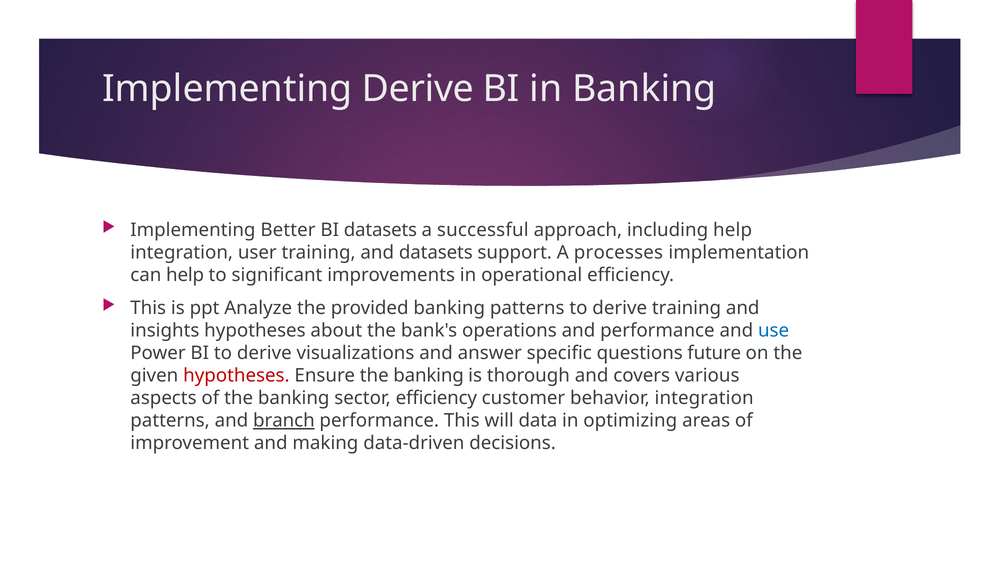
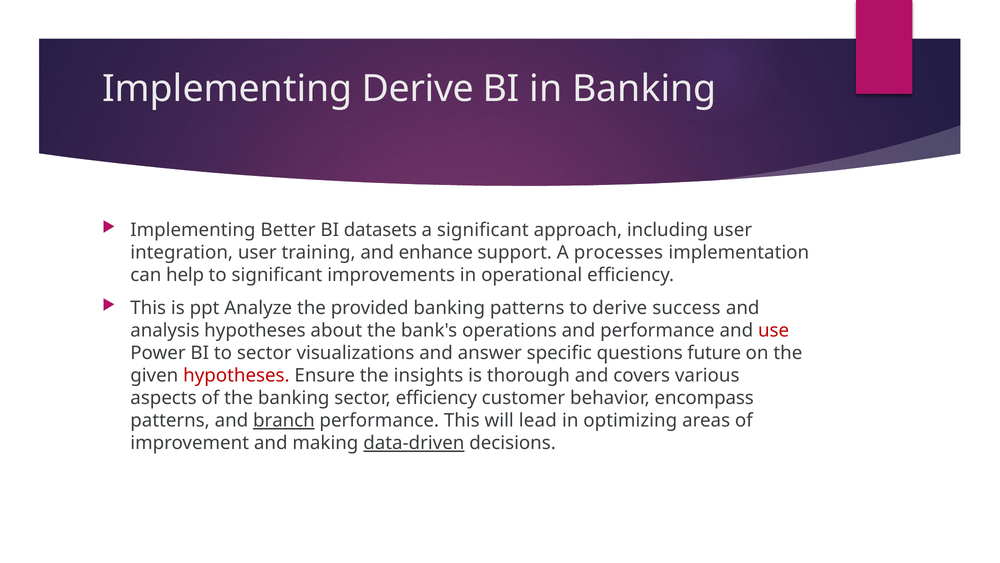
a successful: successful -> significant (483, 230)
including help: help -> user (733, 230)
and datasets: datasets -> enhance (436, 252)
derive training: training -> success (686, 308)
insights: insights -> analysis (165, 330)
use colour: blue -> red (774, 330)
BI to derive: derive -> sector (264, 353)
Ensure the banking: banking -> insights (428, 375)
behavior integration: integration -> encompass (704, 398)
data: data -> lead (538, 420)
data-driven underline: none -> present (414, 443)
